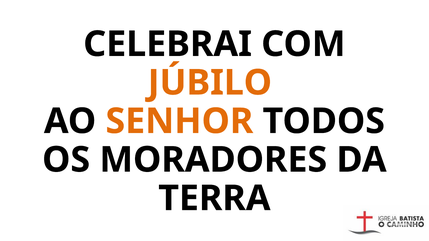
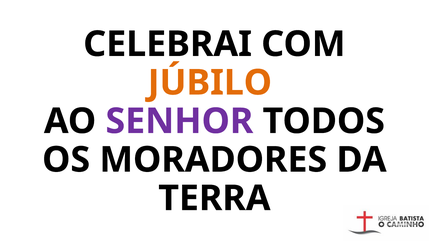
SENHOR colour: orange -> purple (179, 121)
